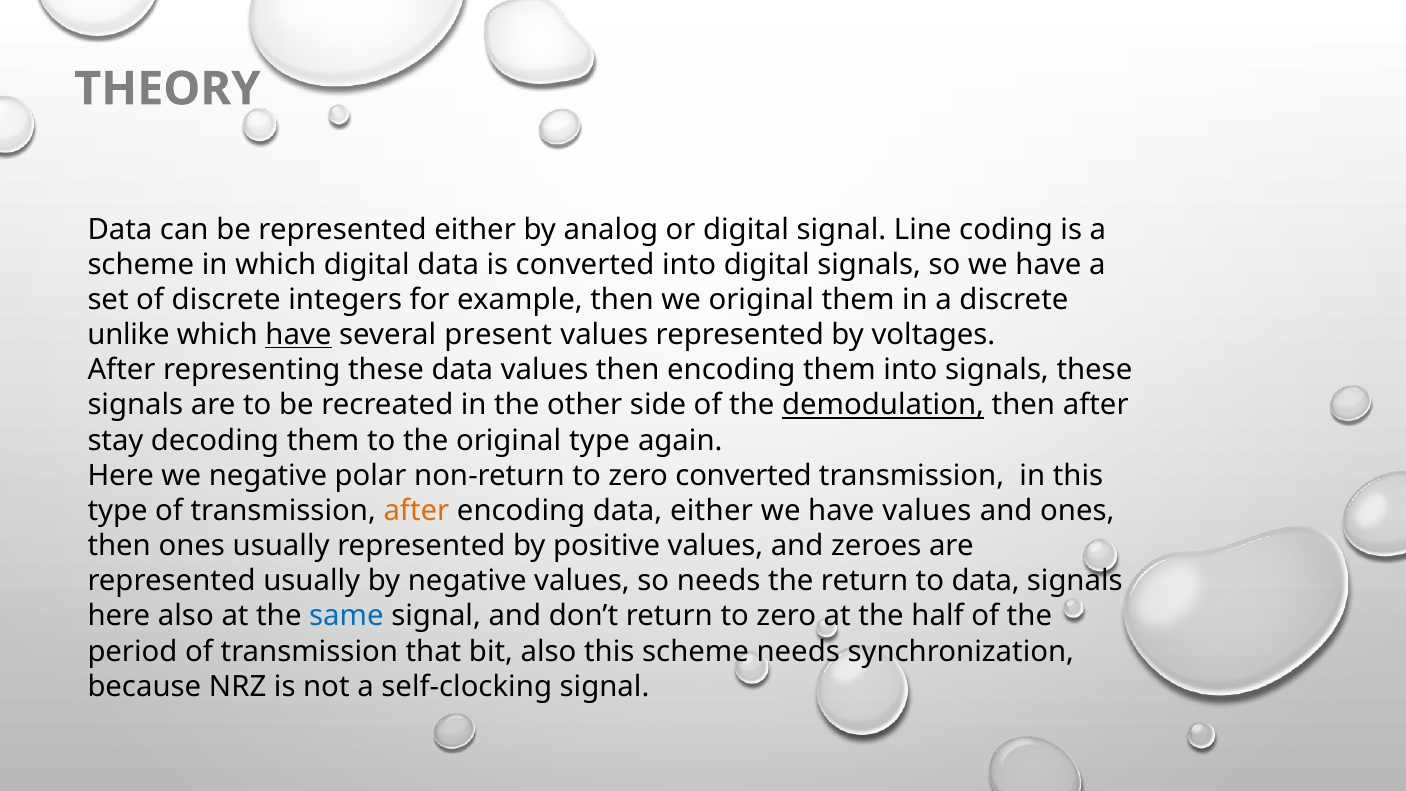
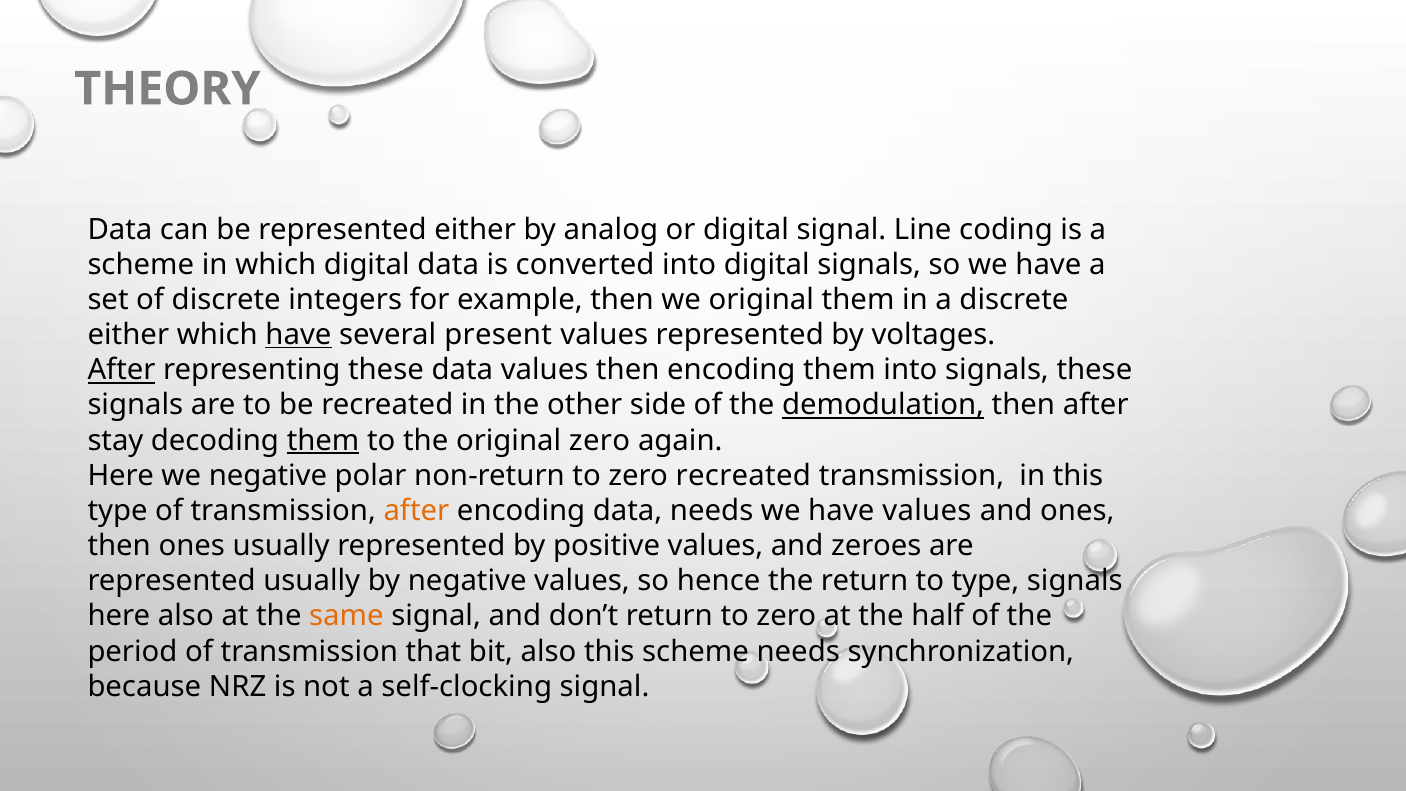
unlike: unlike -> either (128, 335)
After underline: none -> present (122, 370)
them underline: none -> present (323, 440)
original type: type -> zero (599, 440)
zero converted: converted -> recreated (743, 476)
data either: either -> needs (712, 511)
so needs: needs -> hence (719, 581)
to data: data -> type (986, 581)
same colour: blue -> orange (346, 616)
